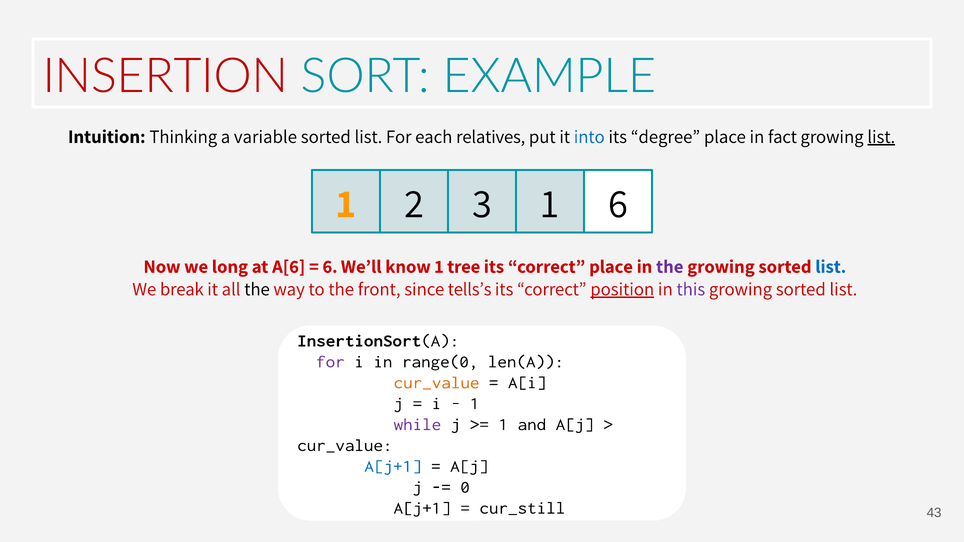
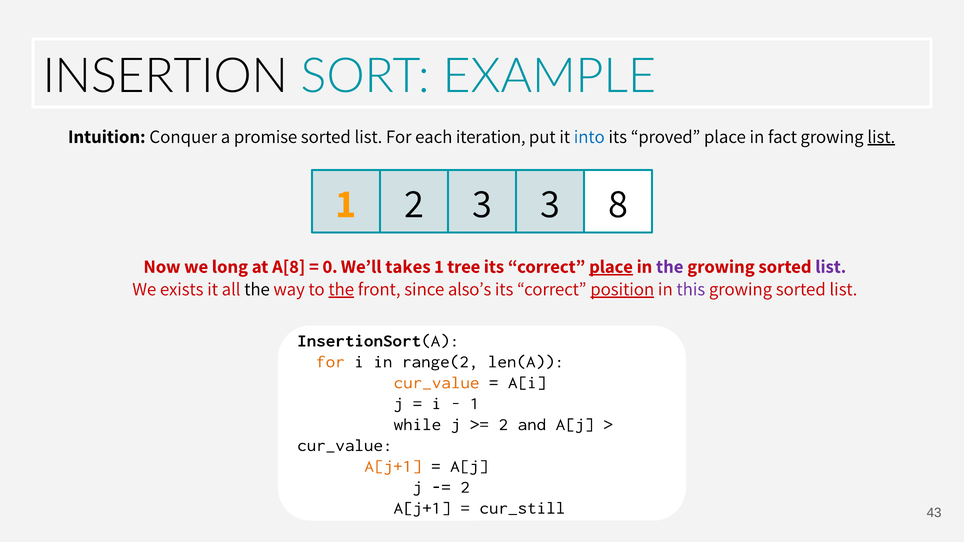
INSERTION colour: red -> black (165, 77)
Thinking: Thinking -> Conquer (183, 137)
variable: variable -> promise (266, 137)
relatives: relatives -> iteration (491, 137)
degree: degree -> proved (666, 137)
3 1: 1 -> 3 (550, 204)
1 6: 6 -> 8 (618, 204)
A[6: A[6 -> A[8 (289, 267)
6: 6 -> 0 (330, 267)
know: know -> takes (408, 267)
place underline: none -> present (611, 267)
list colour: blue -> purple (831, 267)
break: break -> exists (182, 289)
the underline: none -> present (341, 289)
tells’s: tells’s -> also’s (470, 289)
for colour: purple -> orange (330, 362)
range(0: range(0 -> range(2 (440, 362)
while colour: purple -> black (417, 424)
1: 1 -> 2 (503, 424)
A[j+1 colour: blue -> orange (393, 466)
0: 0 -> 2 (465, 487)
